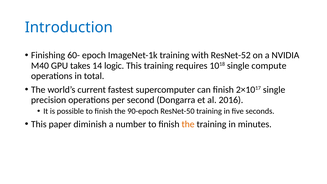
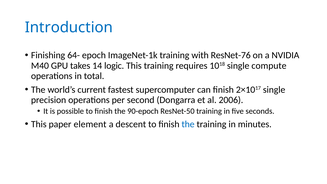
60-: 60- -> 64- (74, 55)
ResNet-52: ResNet-52 -> ResNet-76 (231, 55)
2016: 2016 -> 2006 (231, 100)
diminish: diminish -> element (90, 124)
number: number -> descent (131, 124)
the colour: orange -> blue (188, 124)
